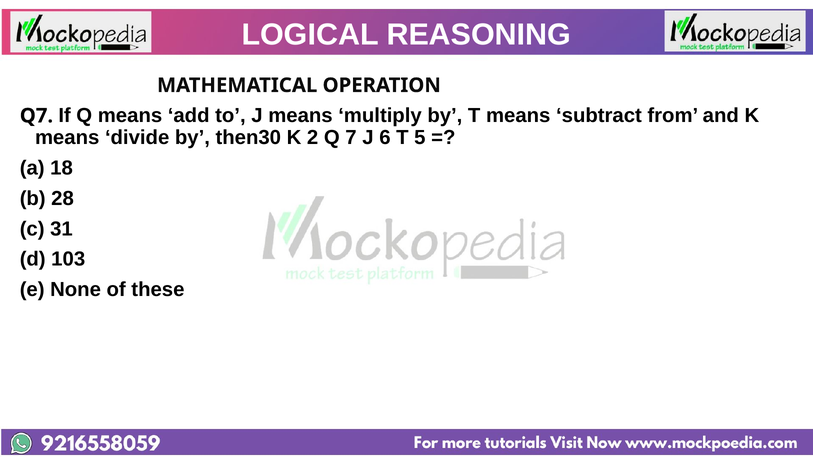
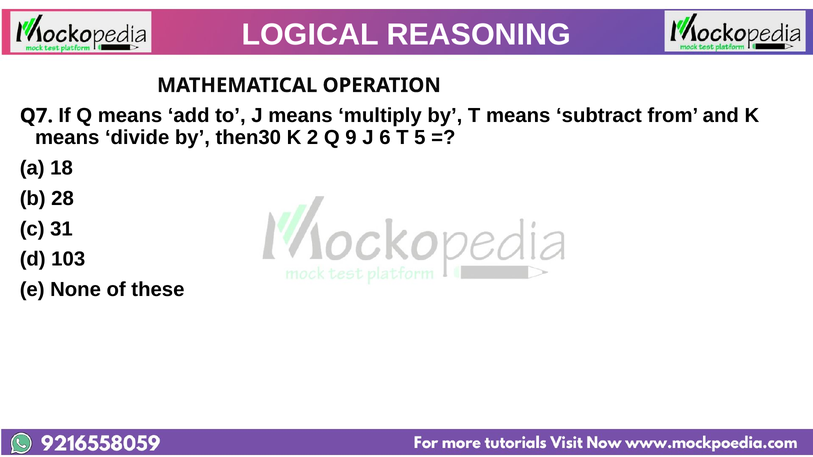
7: 7 -> 9 (351, 138)
